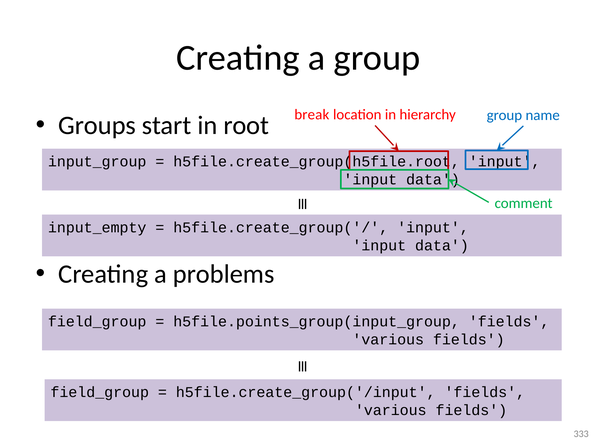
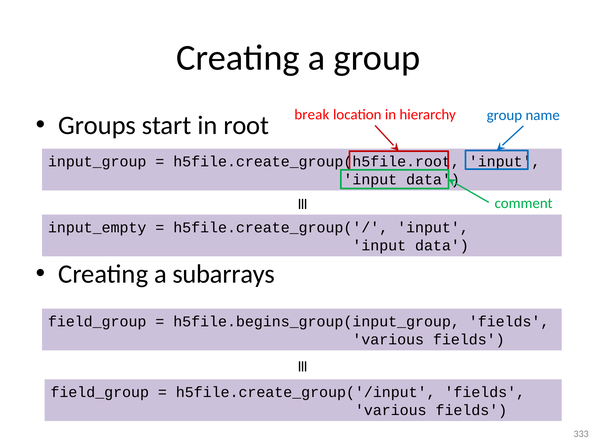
problems: problems -> subarrays (224, 274)
h5file.points_group(input_group: h5file.points_group(input_group -> h5file.begins_group(input_group (317, 321)
